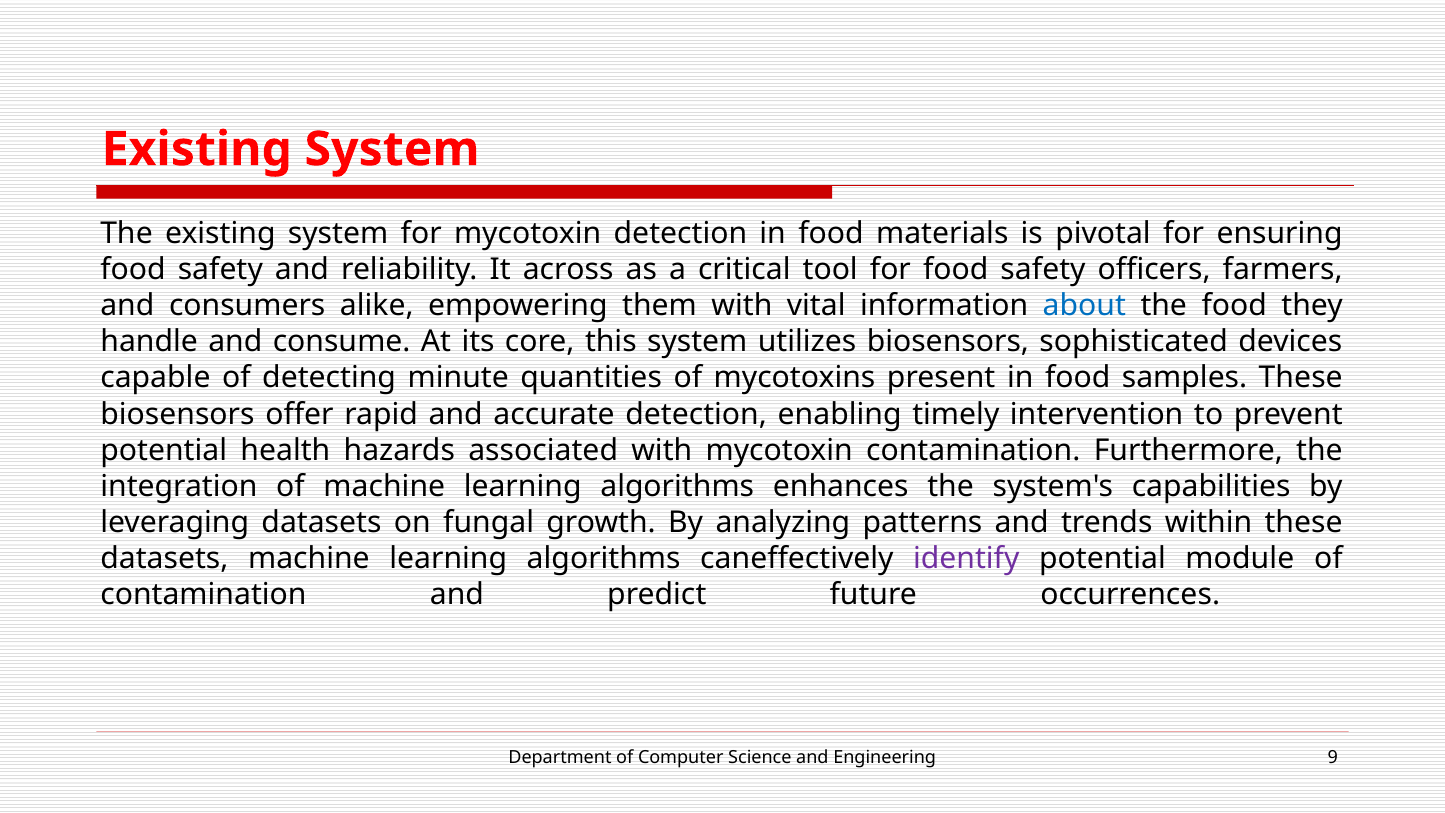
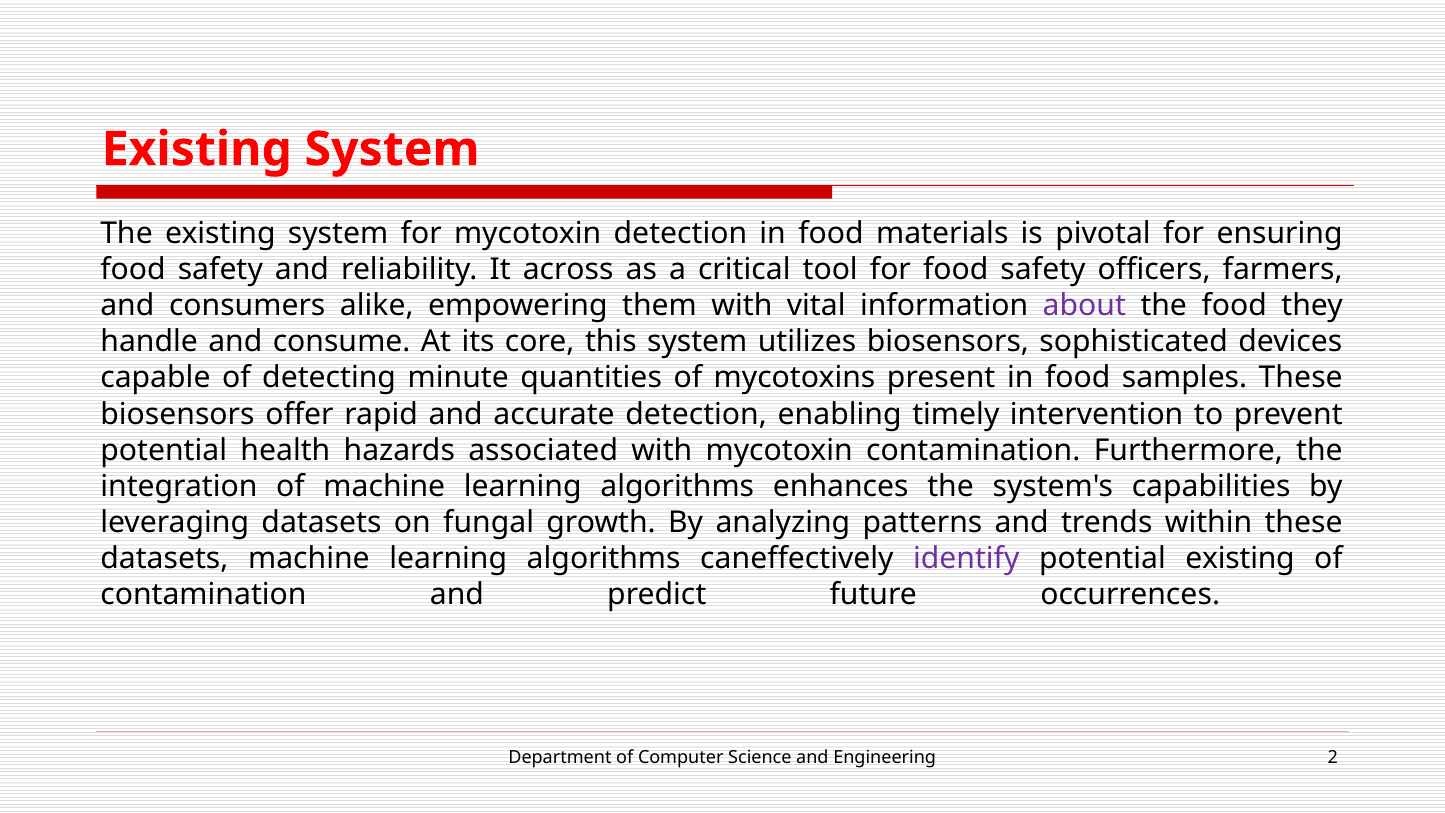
about colour: blue -> purple (1084, 306)
potential module: module -> existing (1240, 559)
9: 9 -> 2 (1333, 758)
